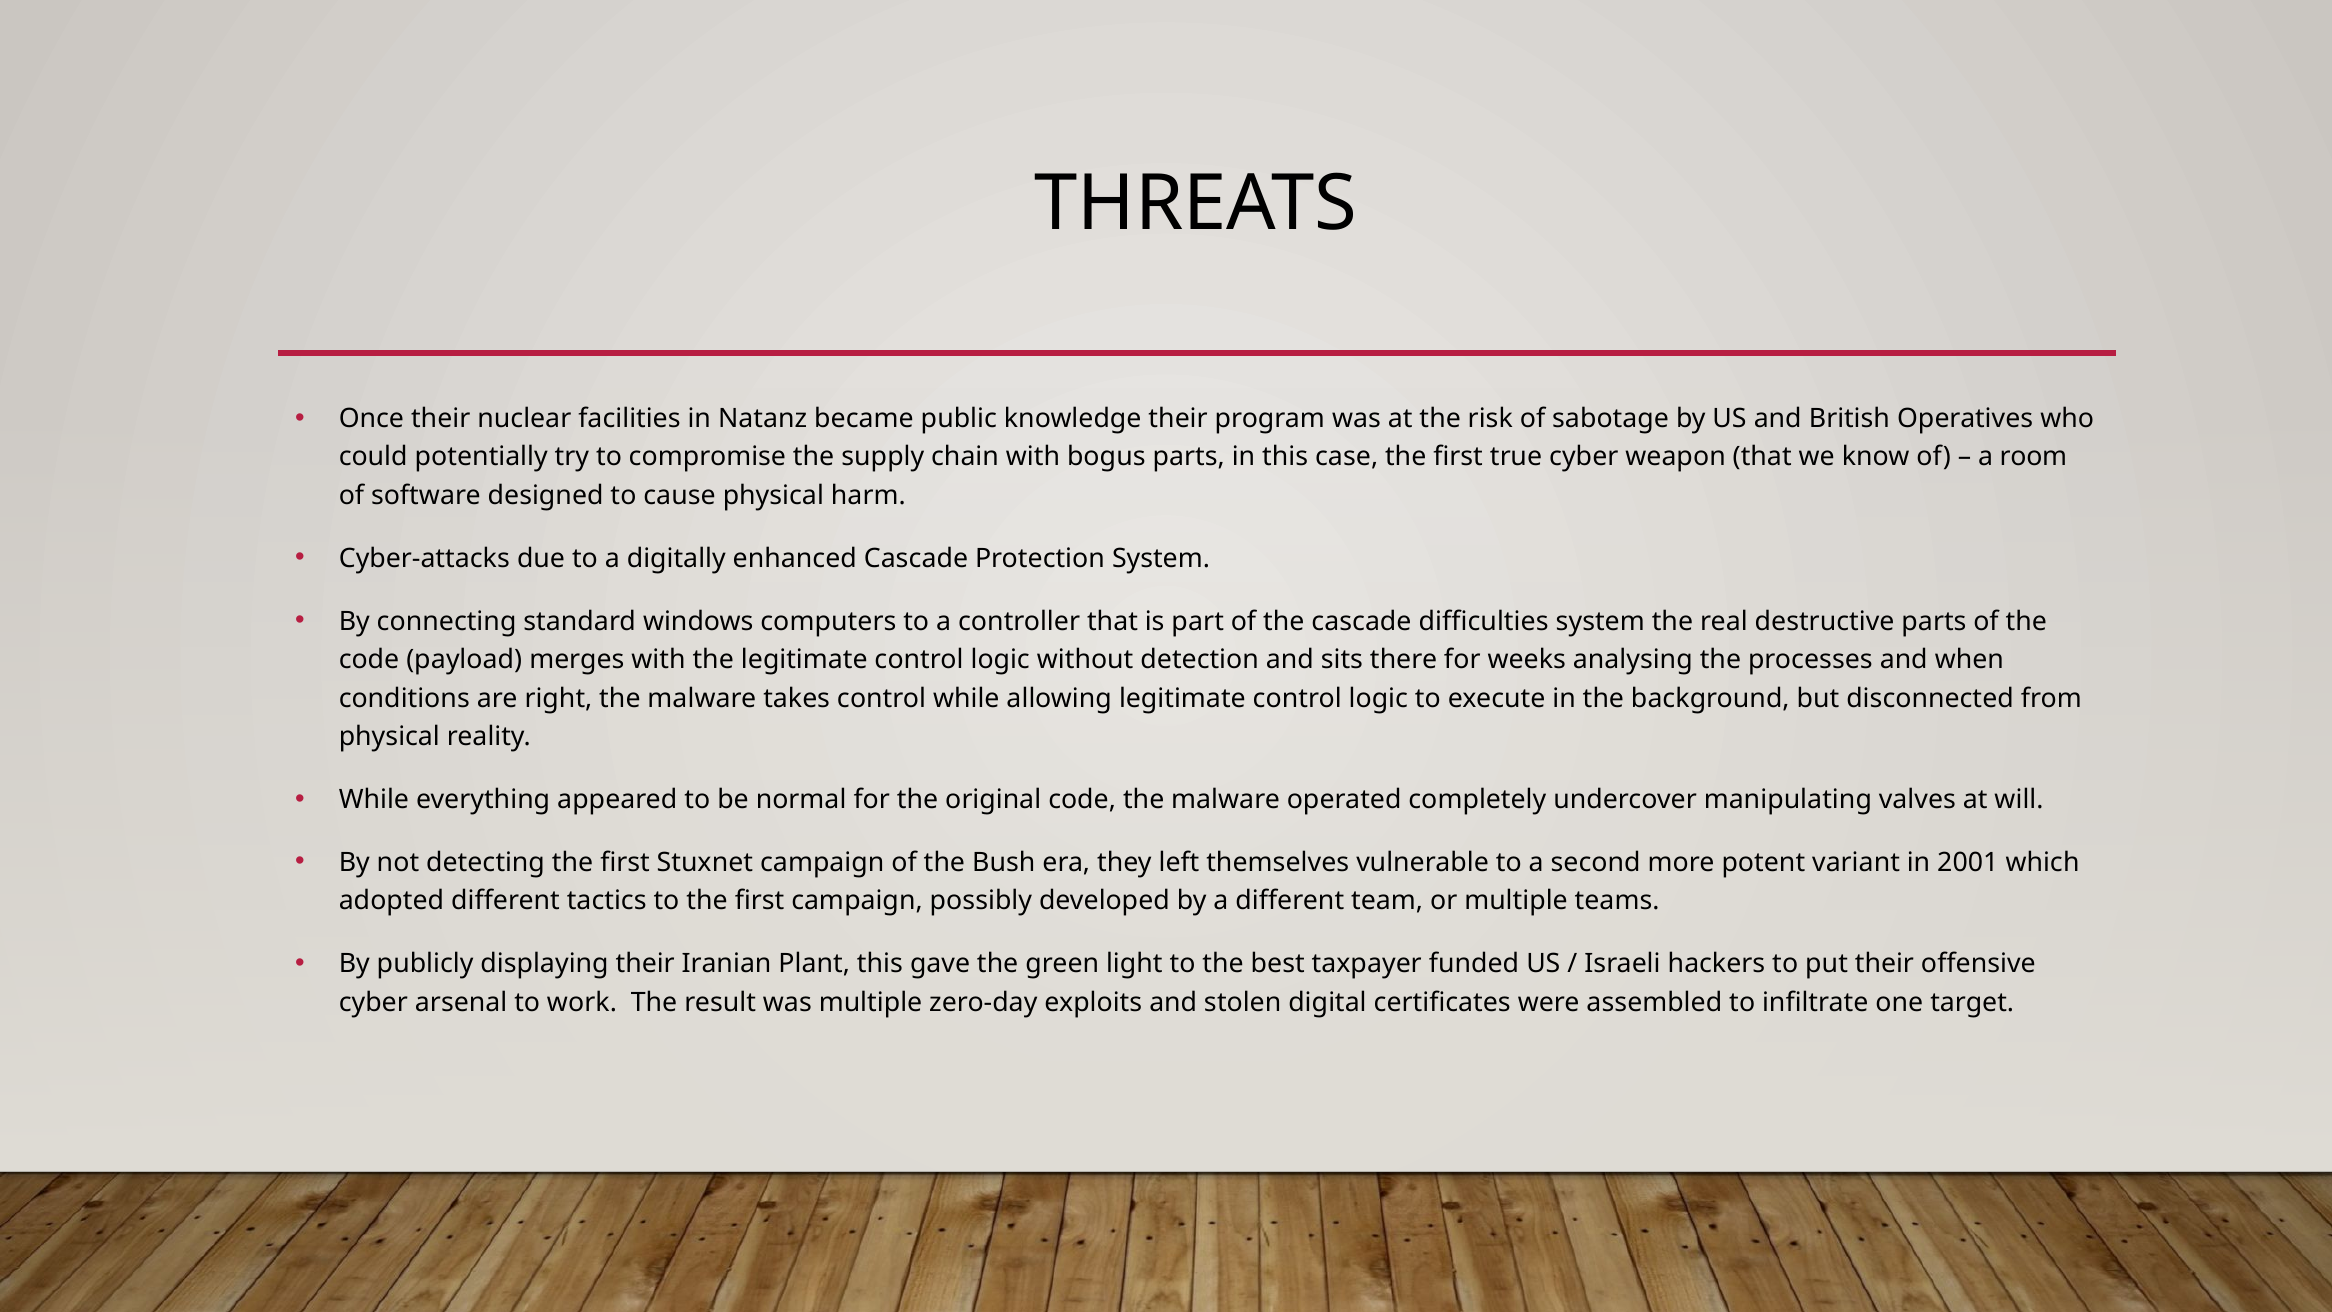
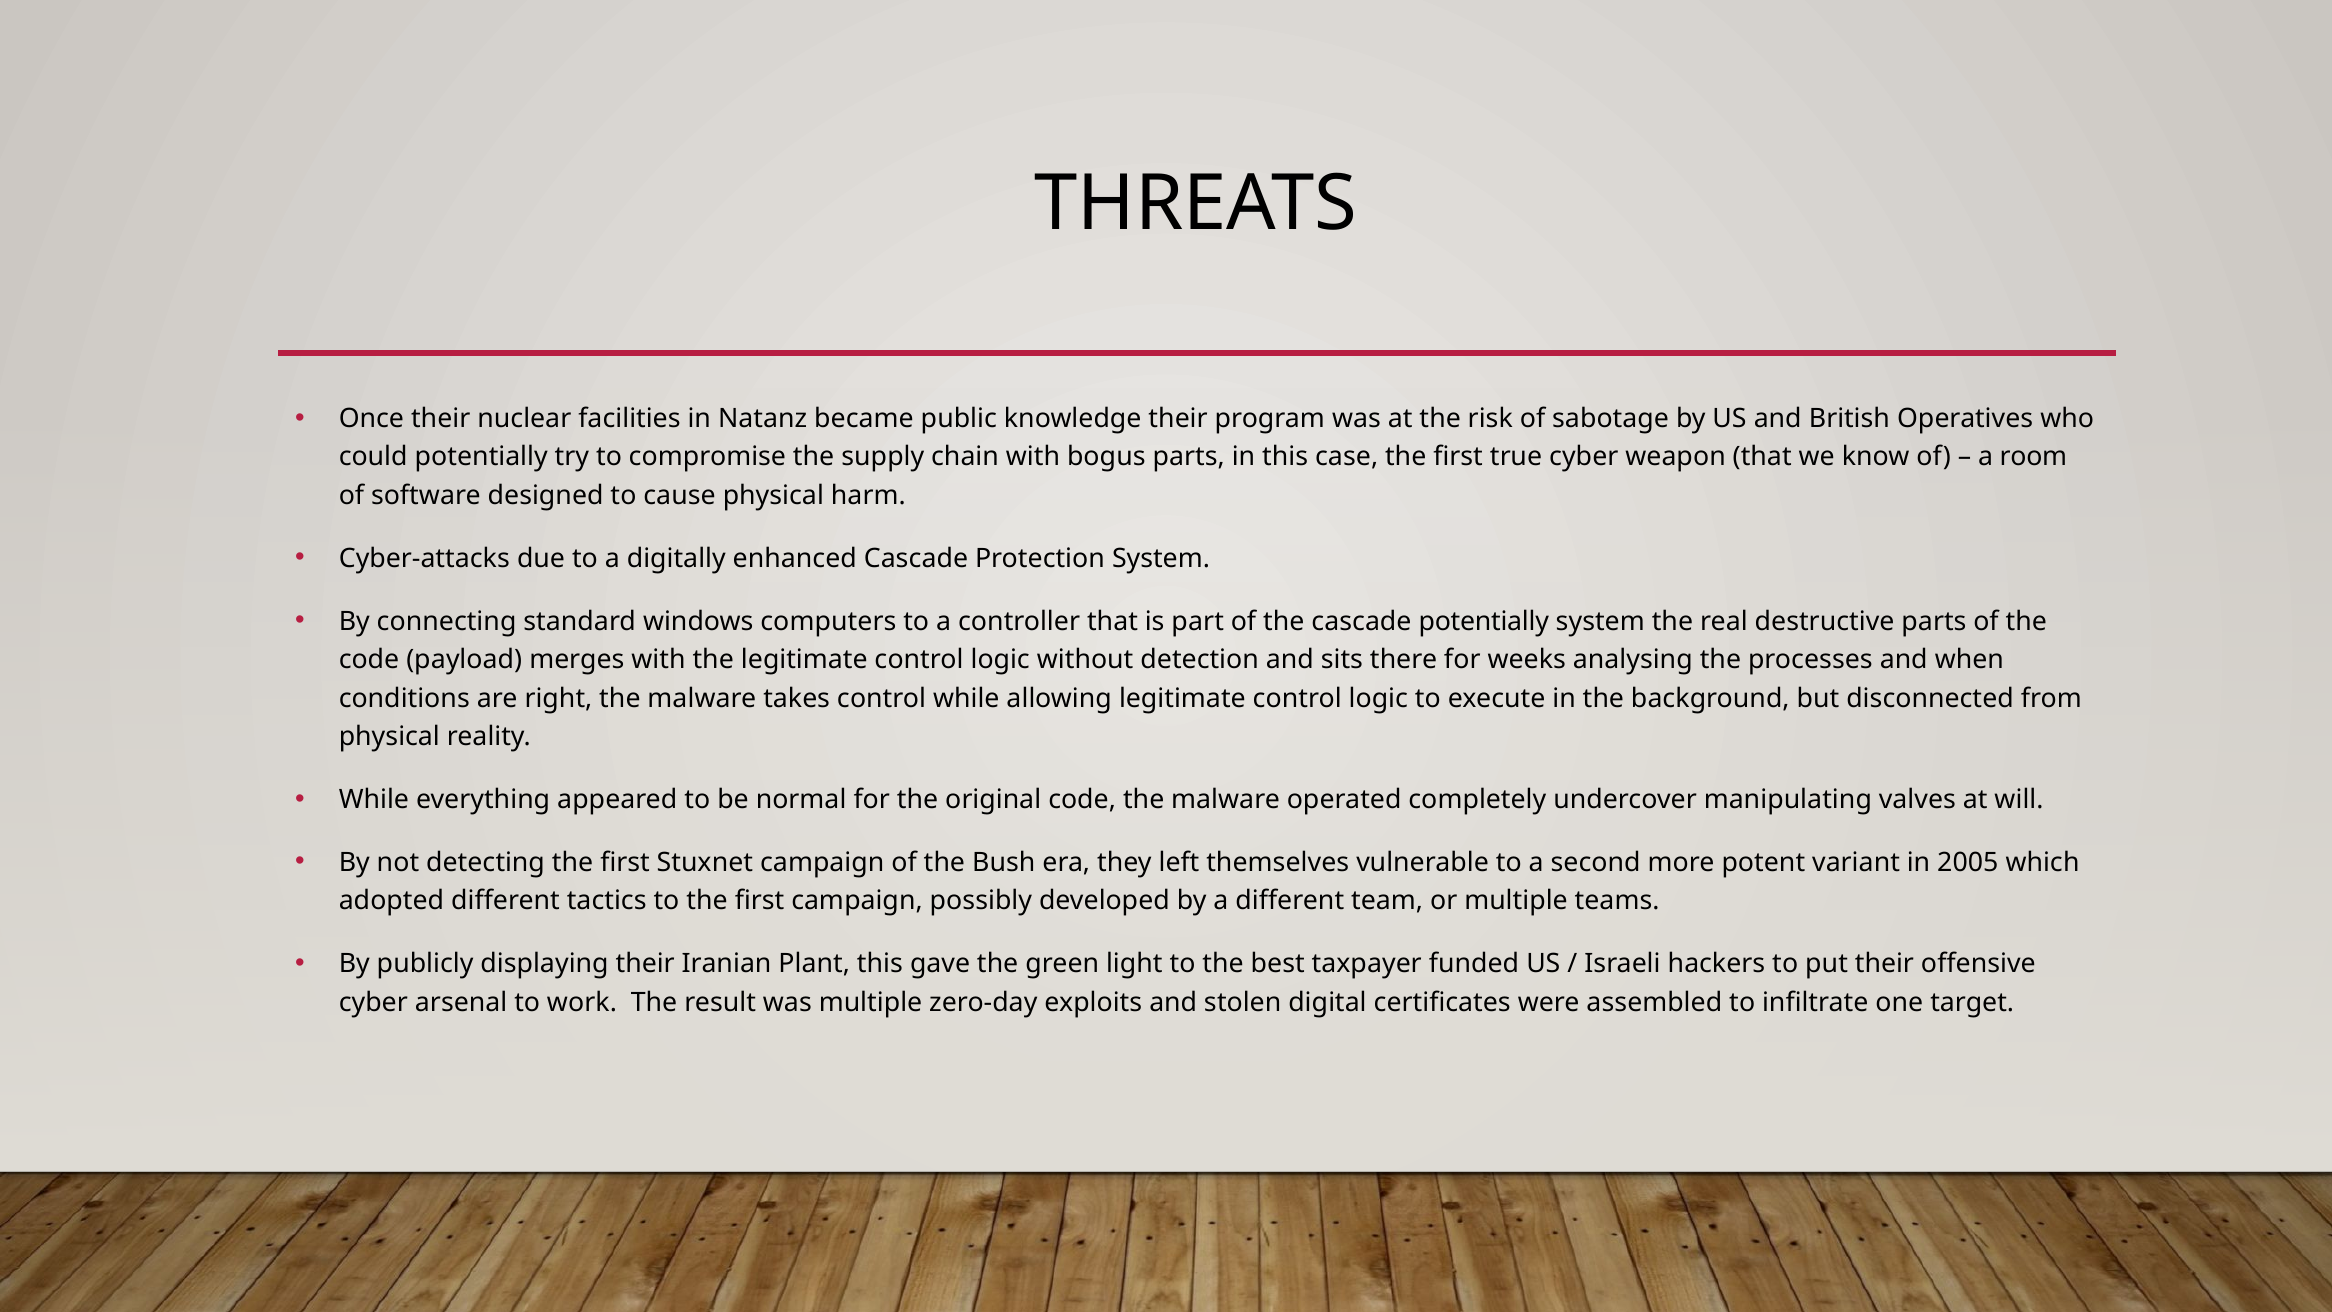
cascade difficulties: difficulties -> potentially (1484, 621)
2001: 2001 -> 2005 (1968, 862)
